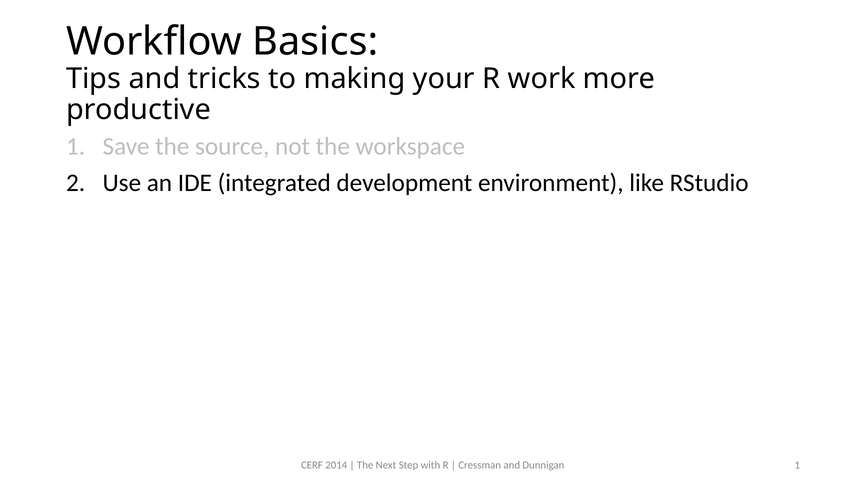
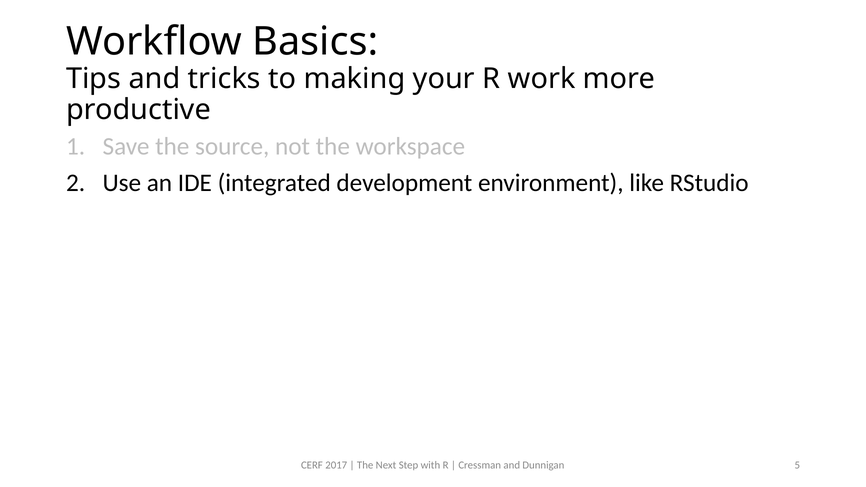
2014: 2014 -> 2017 (336, 465)
Dunnigan 1: 1 -> 5 (797, 465)
